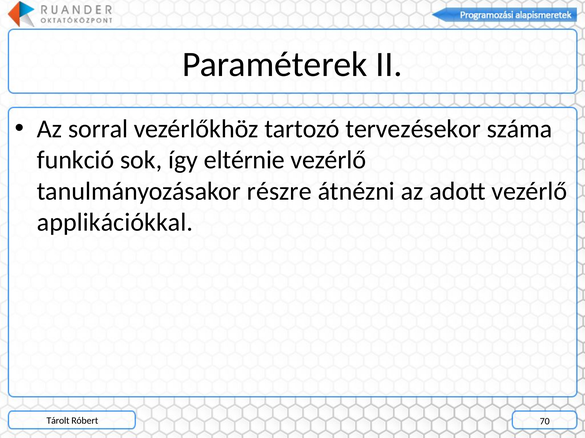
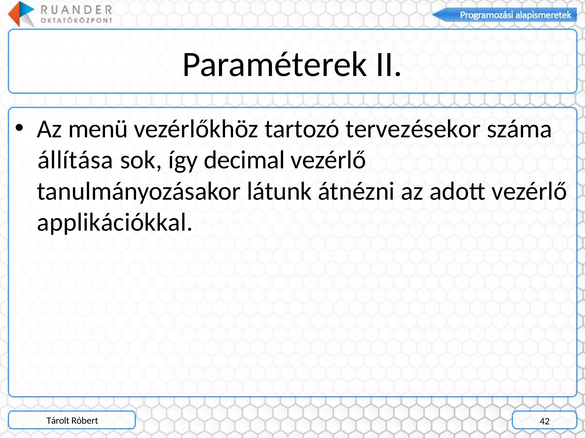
sorral: sorral -> menü (98, 129)
funkció: funkció -> állítása (75, 160)
eltérnie: eltérnie -> decimal (244, 160)
részre: részre -> látunk (279, 192)
70: 70 -> 42 (545, 422)
